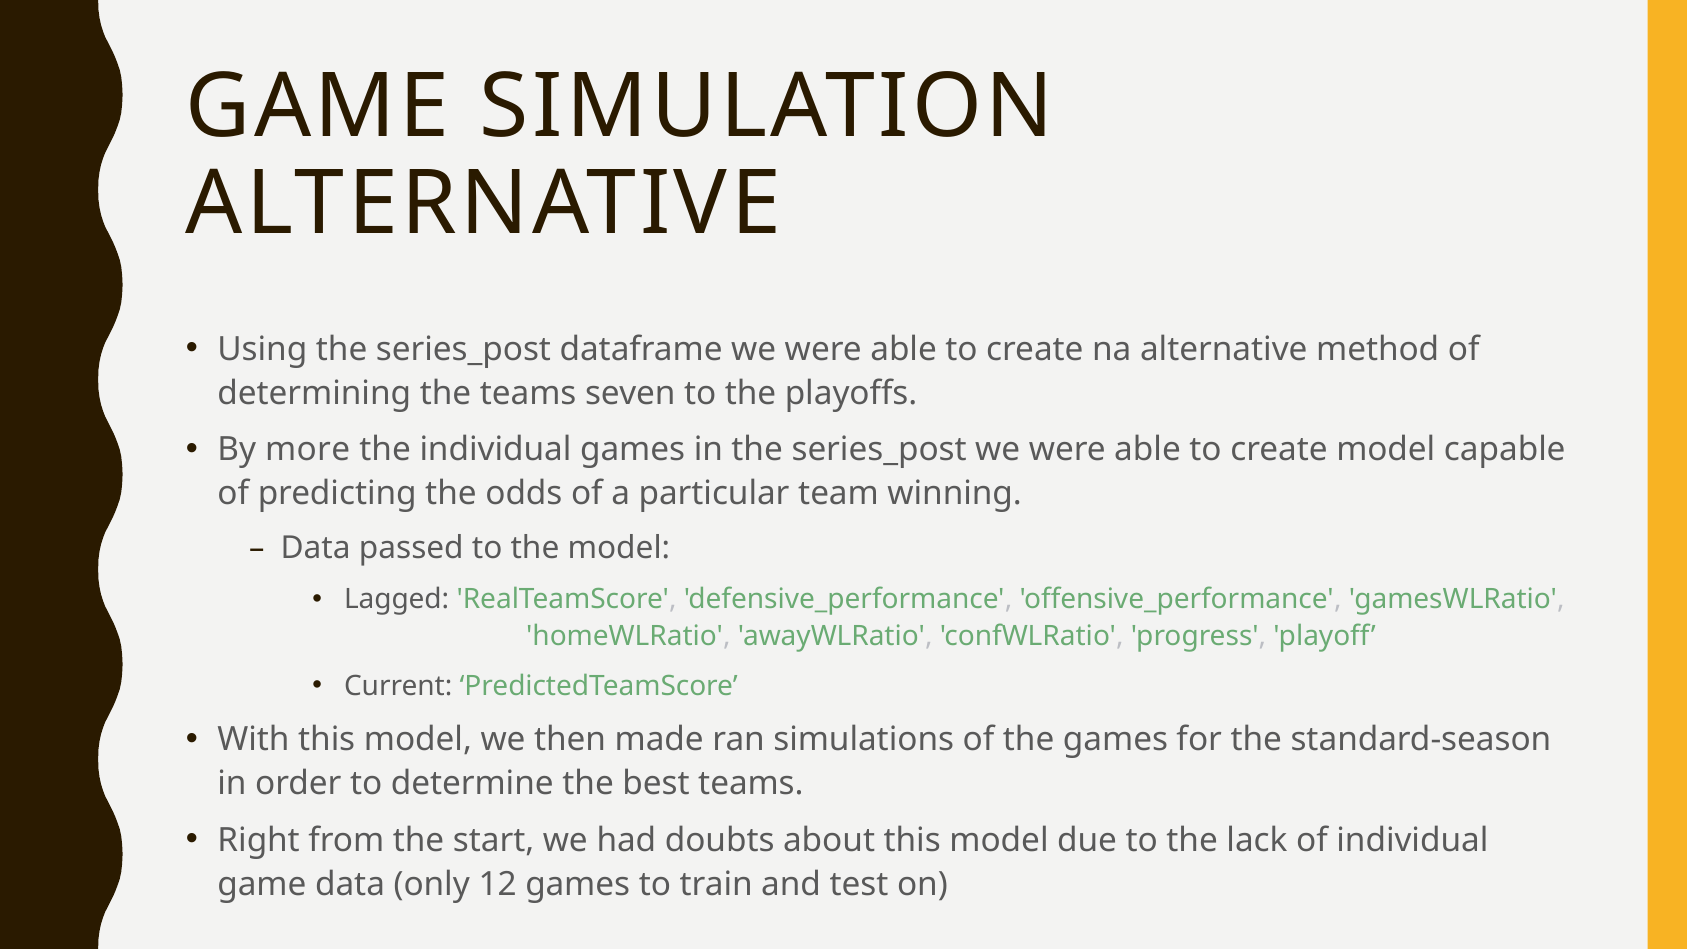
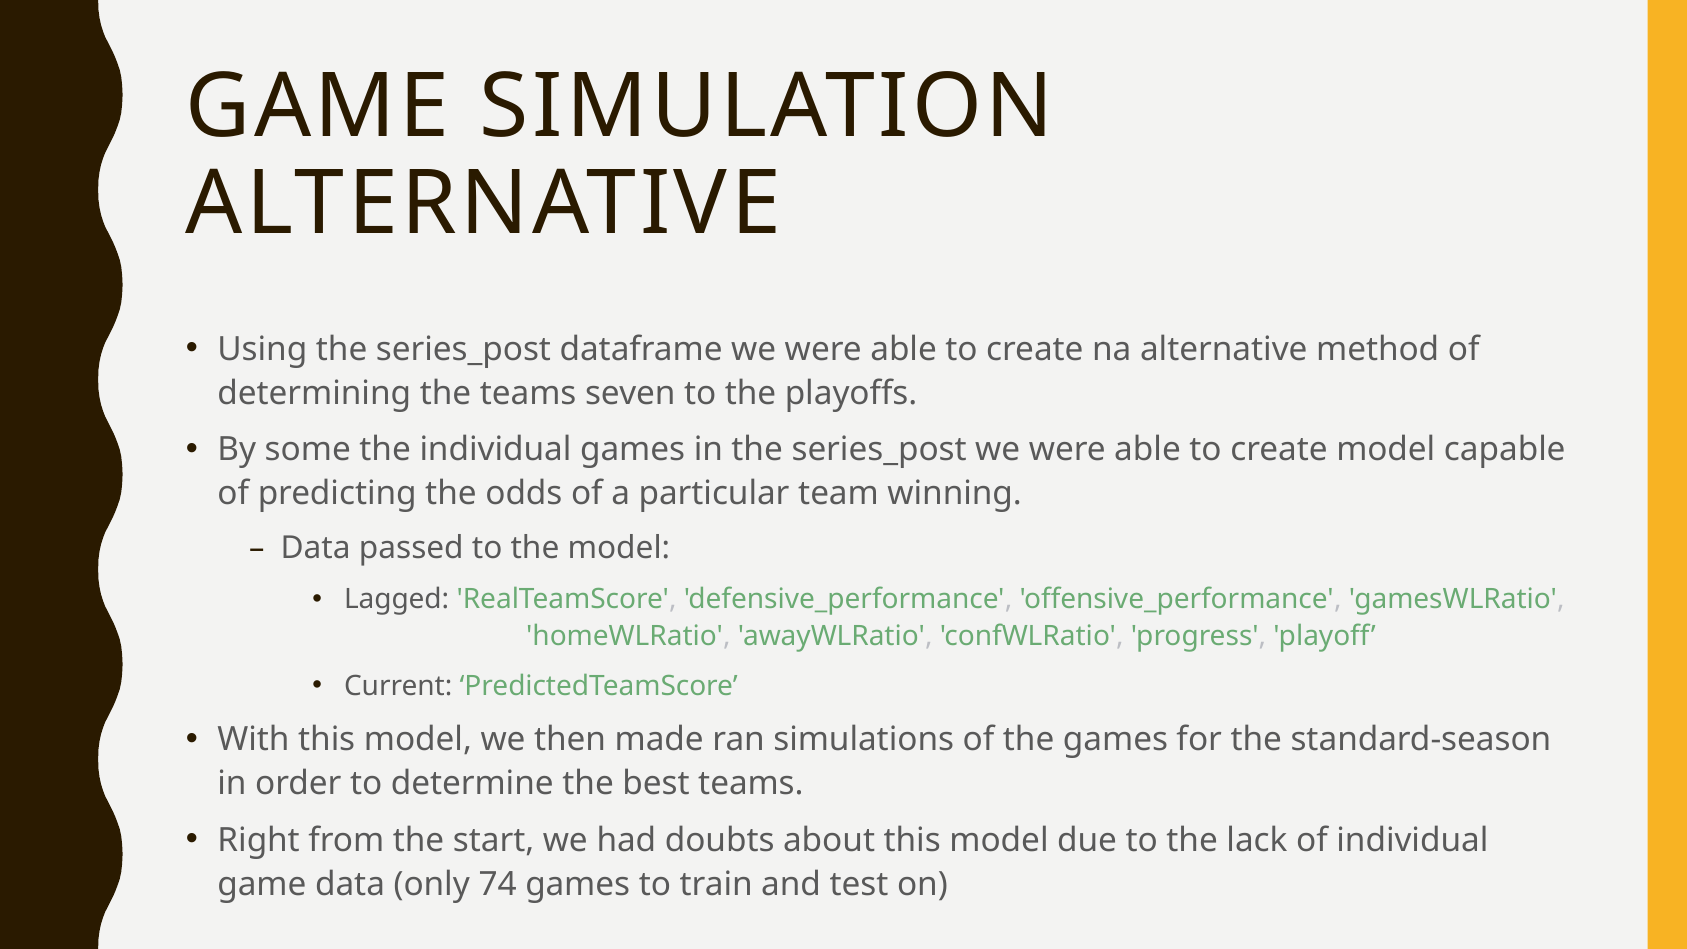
more: more -> some (308, 449)
12: 12 -> 74 (498, 884)
